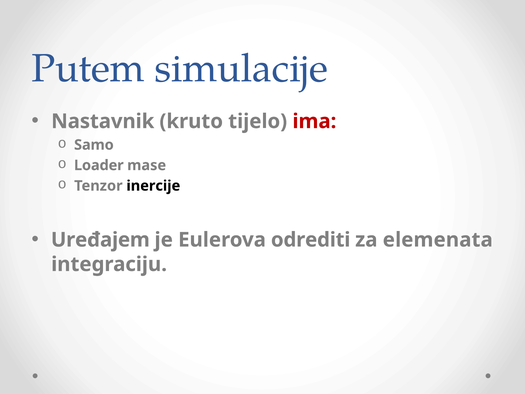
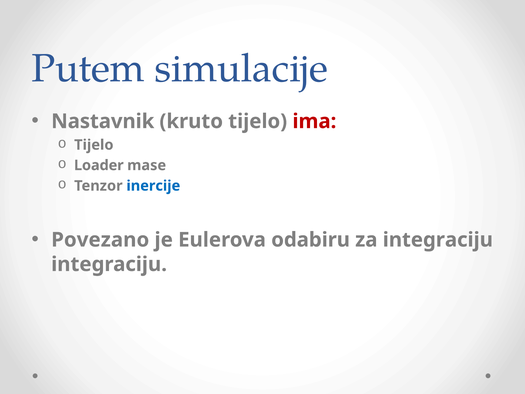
Samo: Samo -> Tijelo (94, 145)
inercije colour: black -> blue (153, 186)
Uređajem: Uređajem -> Povezano (100, 240)
odrediti: odrediti -> odabiru (311, 240)
za elemenata: elemenata -> integraciju (438, 240)
